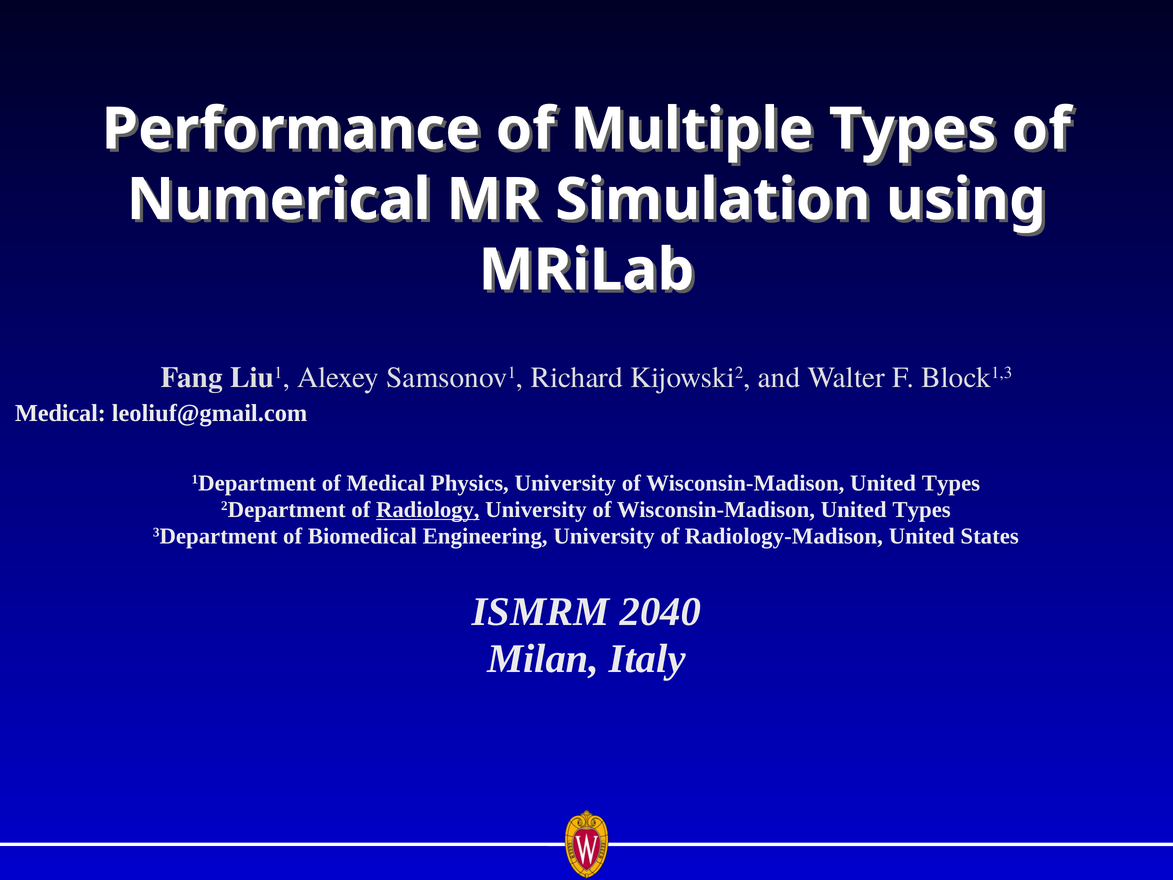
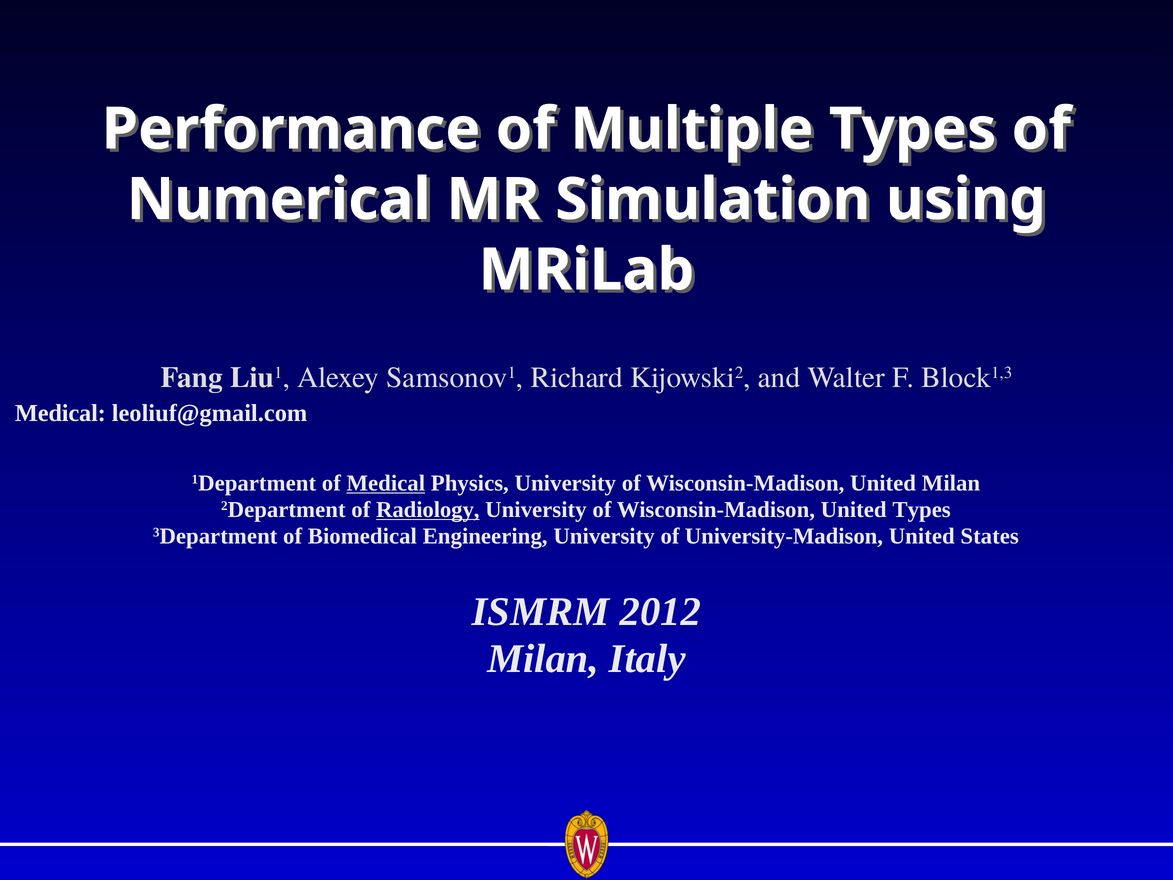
Medical underline: none -> present (386, 483)
Types: Types -> Milan (951, 483)
Radiology-Madison: Radiology-Madison -> University-Madison (784, 536)
2040: 2040 -> 2012 (660, 612)
